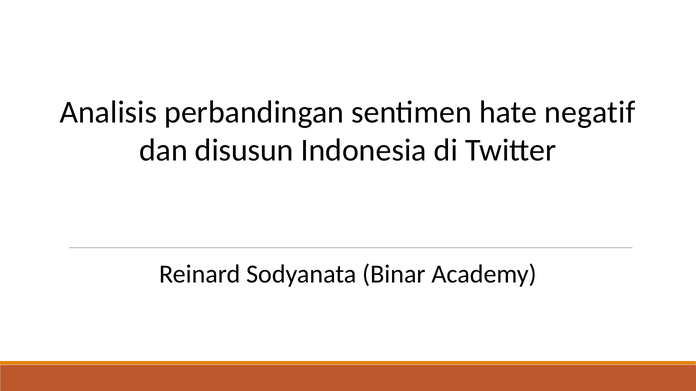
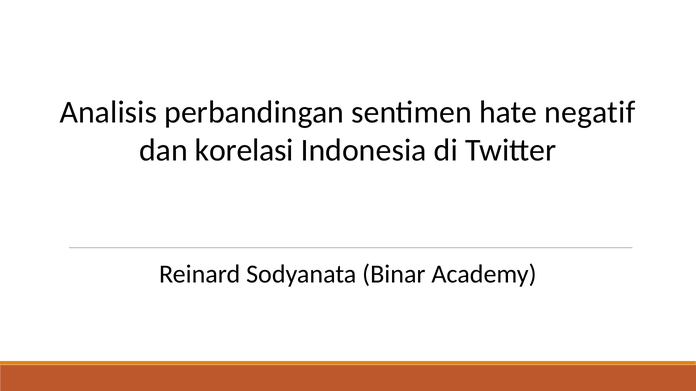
disusun: disusun -> korelasi (244, 151)
